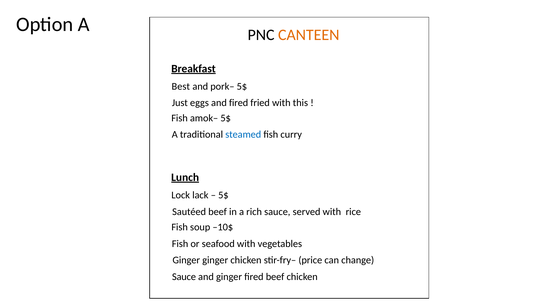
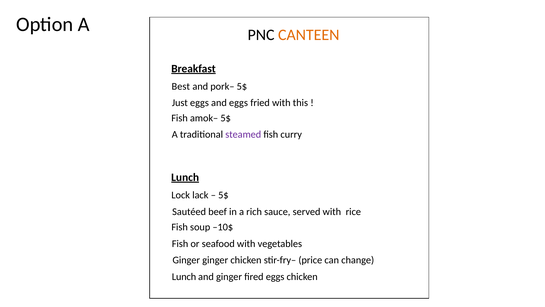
and fired: fired -> eggs (239, 103)
steamed colour: blue -> purple (243, 134)
Sauce: Sauce -> Lunch (184, 276)
fired beef: beef -> eggs (275, 276)
